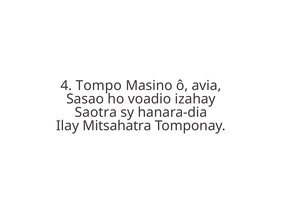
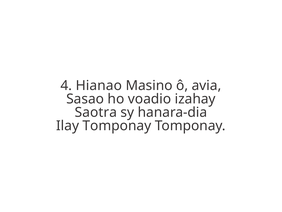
Tompo: Tompo -> Hianao (99, 85)
Ilay Mitsahatra: Mitsahatra -> Tomponay (117, 125)
